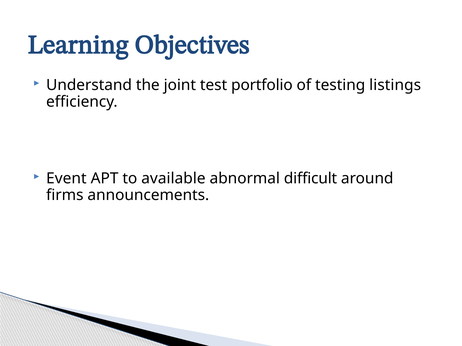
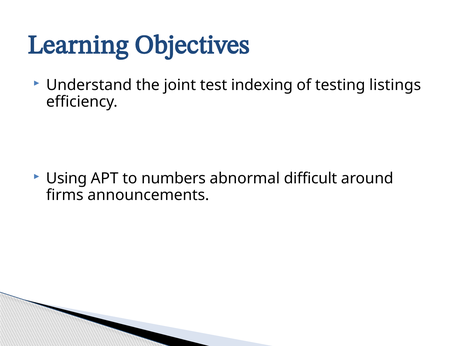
portfolio: portfolio -> indexing (262, 85)
Event: Event -> Using (66, 179)
available: available -> numbers (174, 179)
